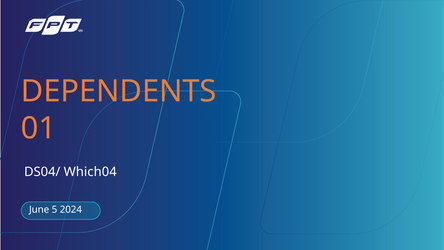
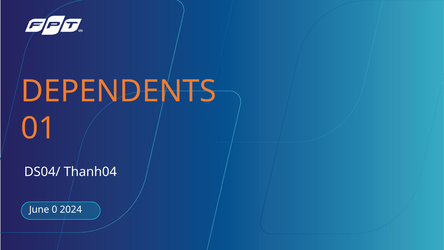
Which04: Which04 -> Thanh04 (90, 172)
5: 5 -> 0 (54, 209)
